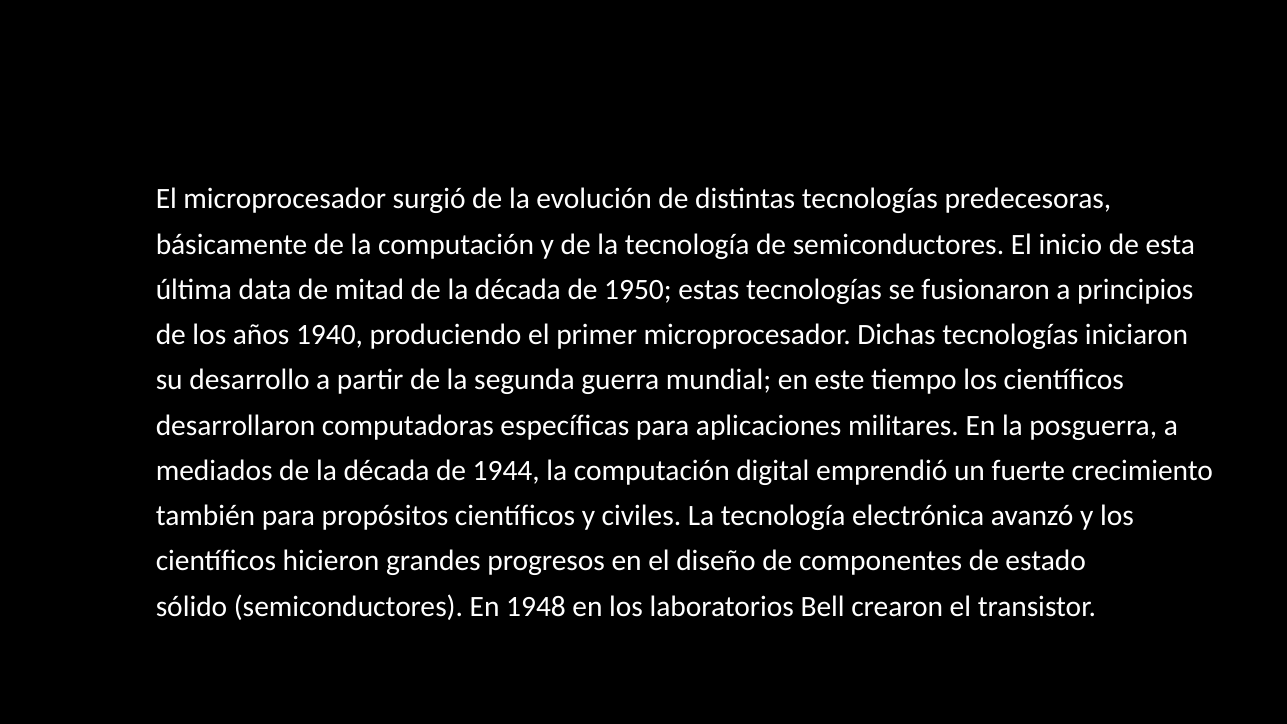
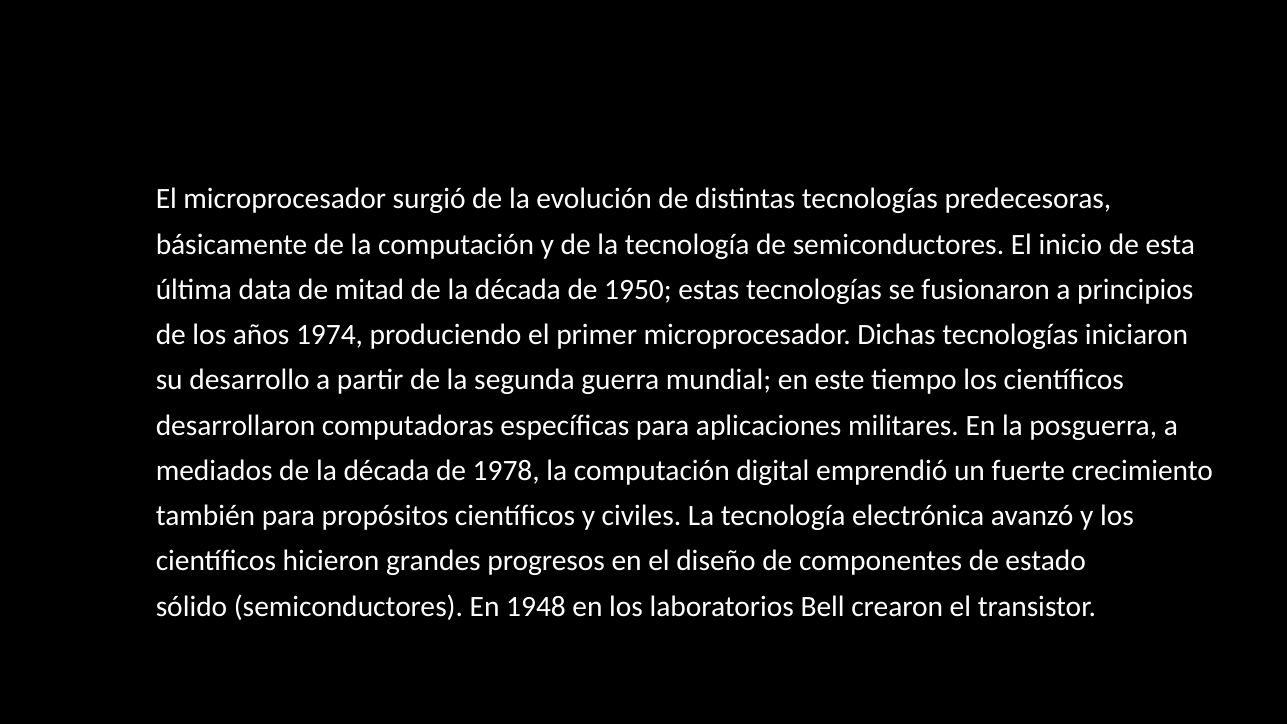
1940: 1940 -> 1974 (330, 335)
1944: 1944 -> 1978 (506, 471)
